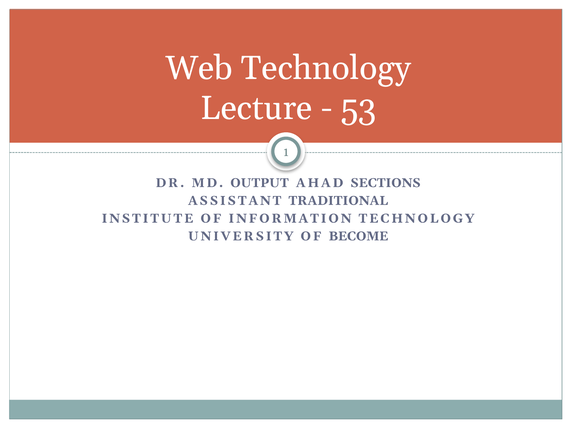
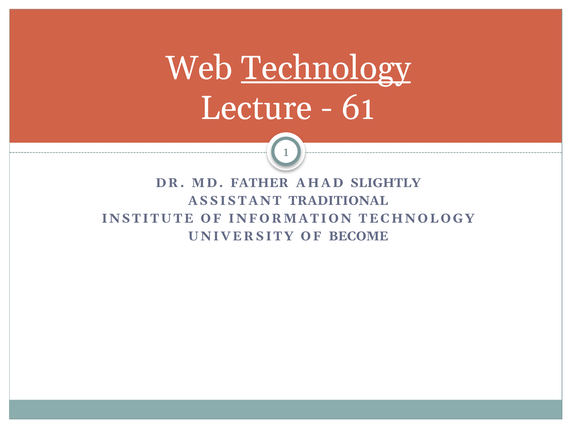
Technology underline: none -> present (326, 68)
53: 53 -> 61 (358, 108)
OUTPUT: OUTPUT -> FATHER (259, 183)
SECTIONS: SECTIONS -> SLIGHTLY (386, 183)
